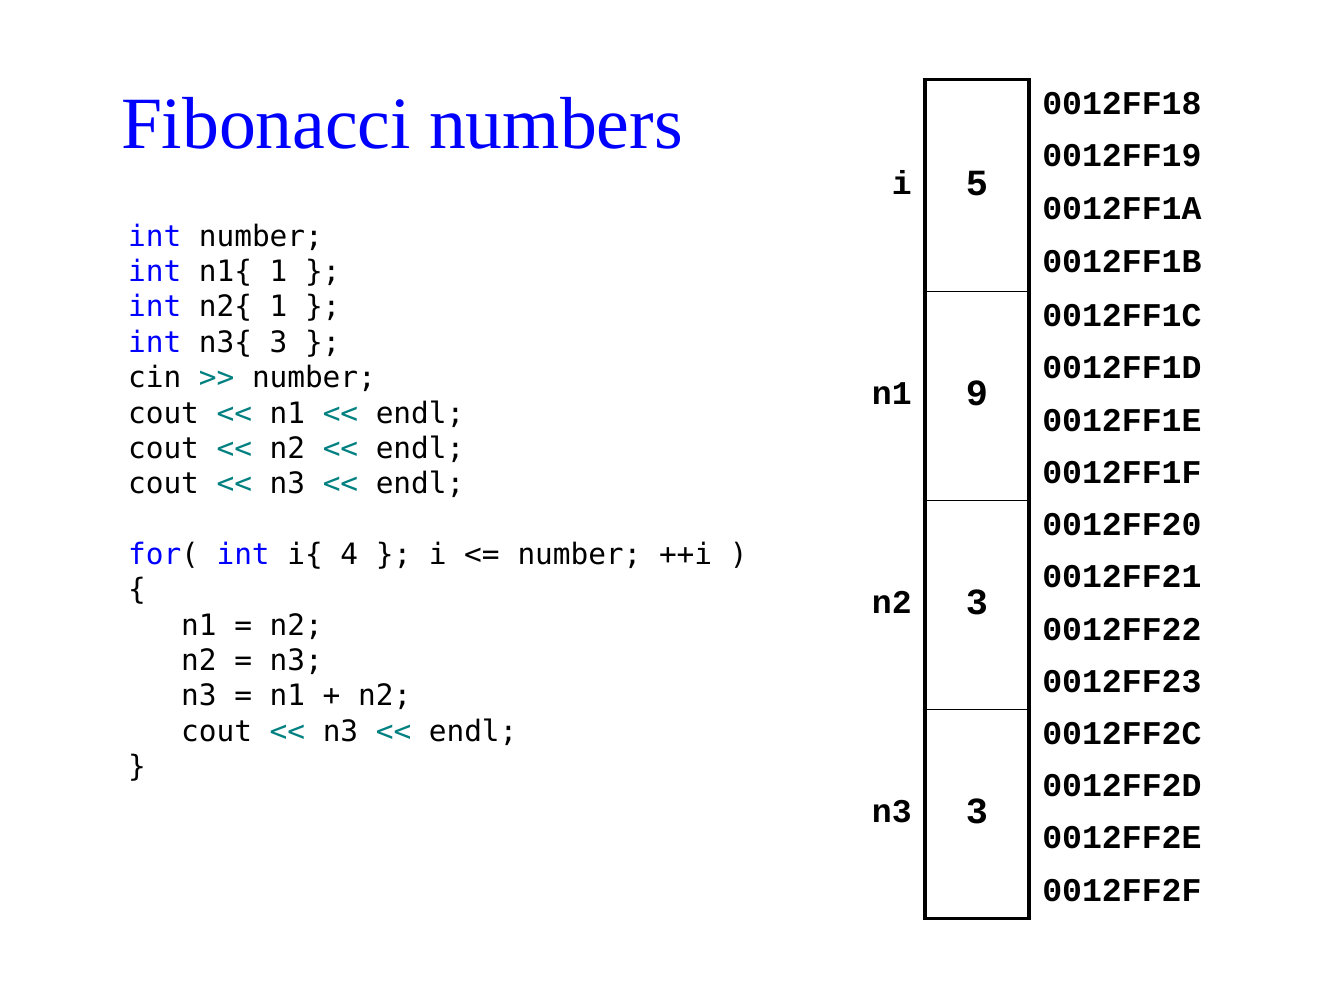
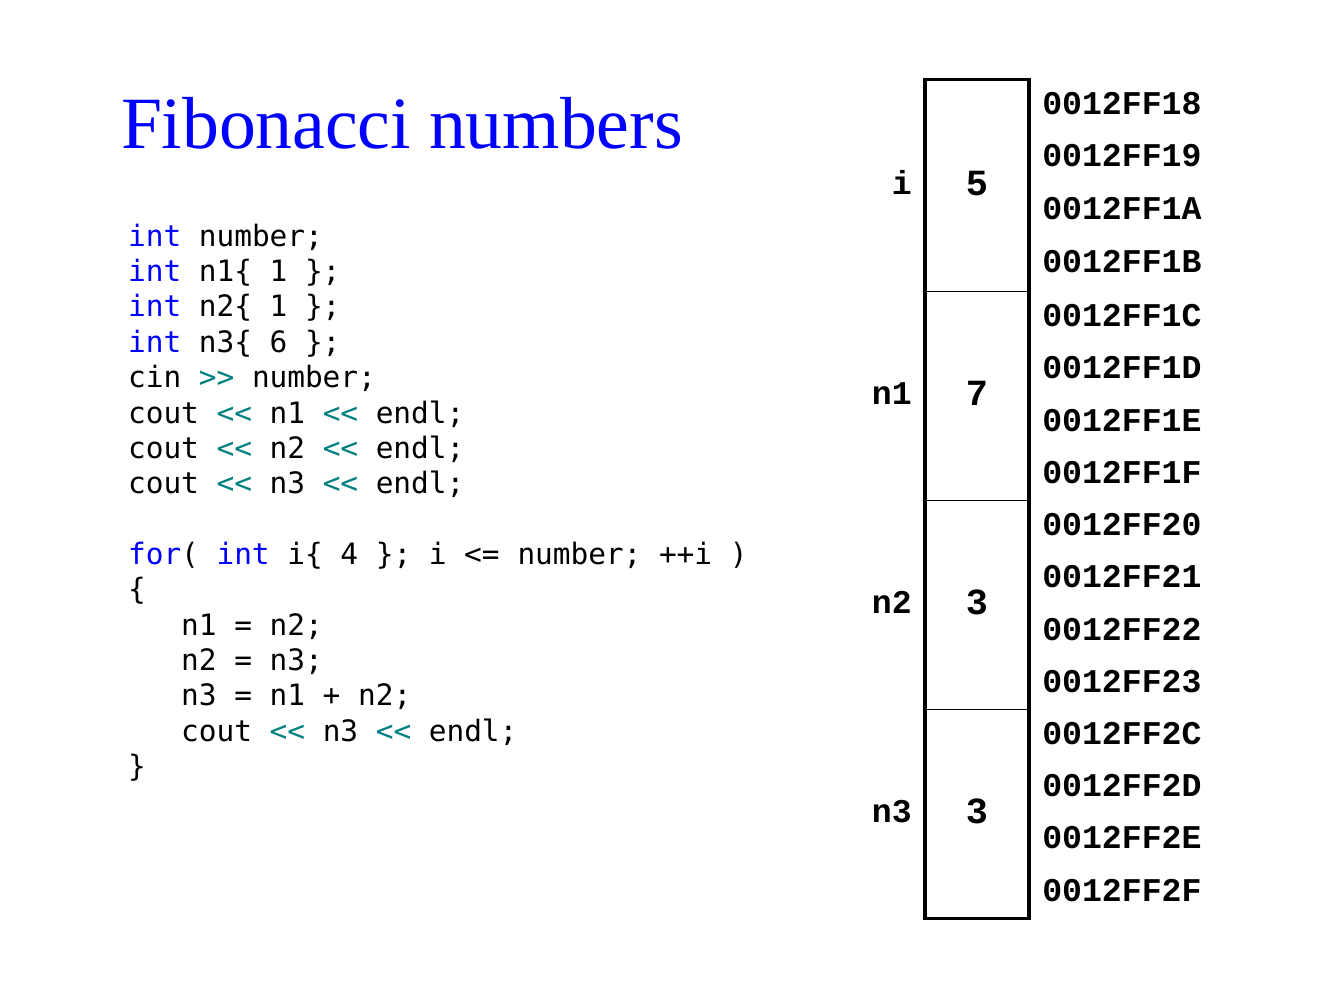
n3{ 3: 3 -> 6 (279, 343)
9: 9 -> 7 (977, 394)
